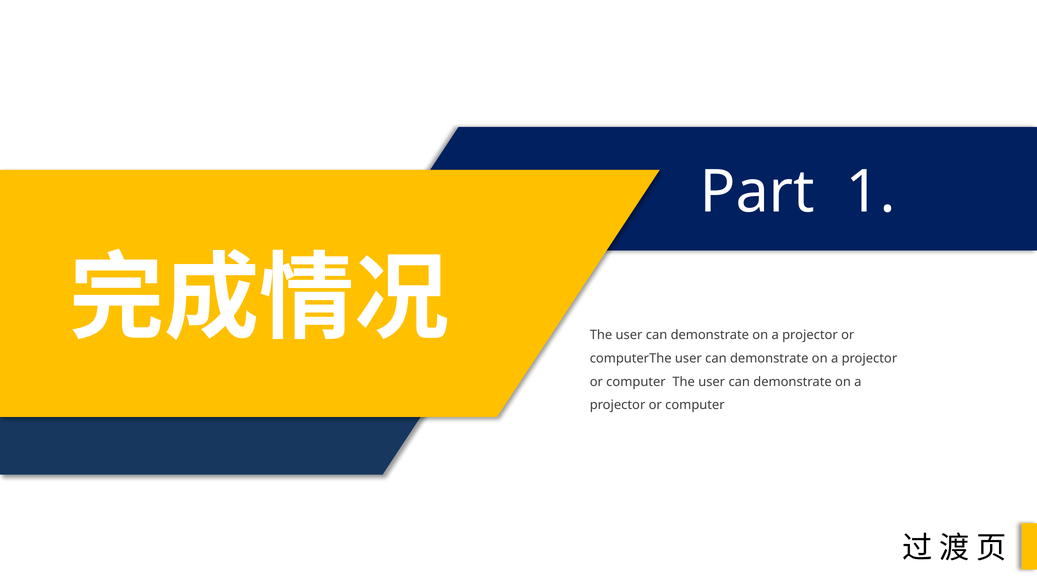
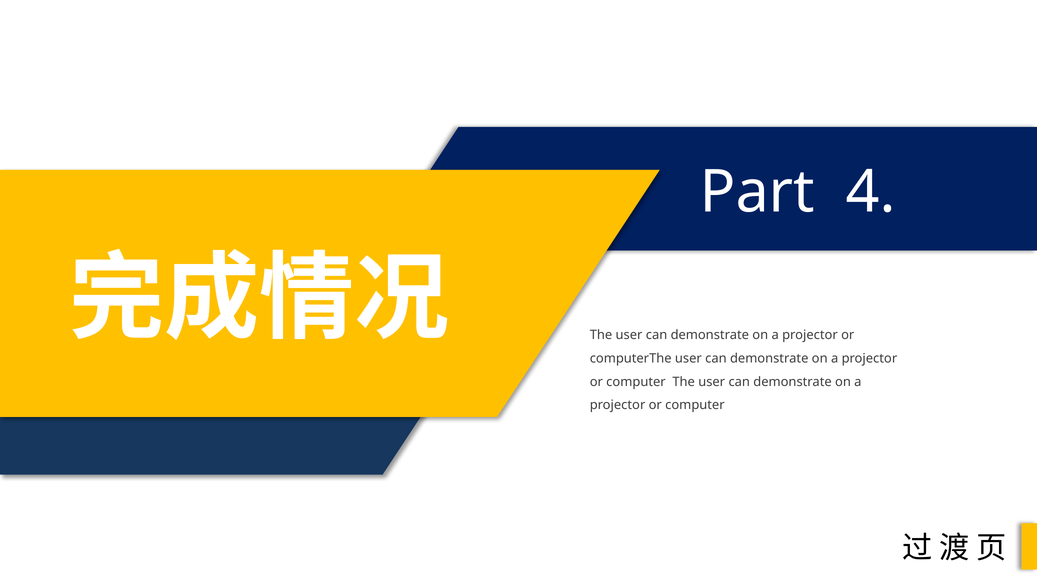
1: 1 -> 4 (871, 193)
